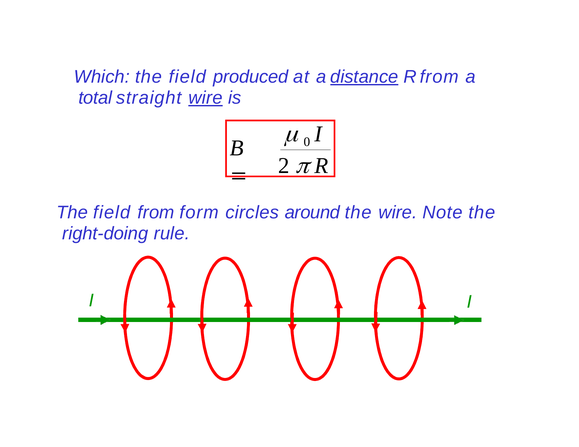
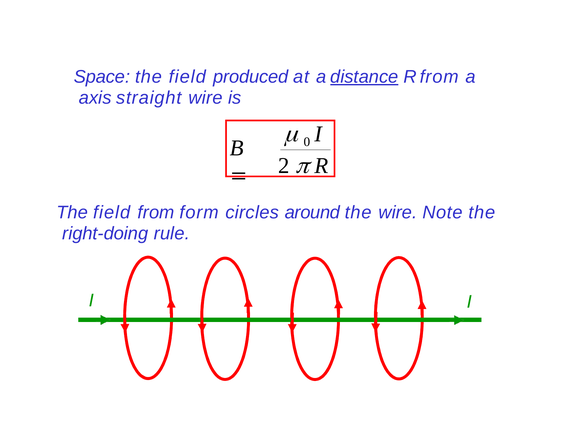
Which: Which -> Space (102, 77)
total: total -> axis (95, 98)
wire underline: present -> none (206, 98)
